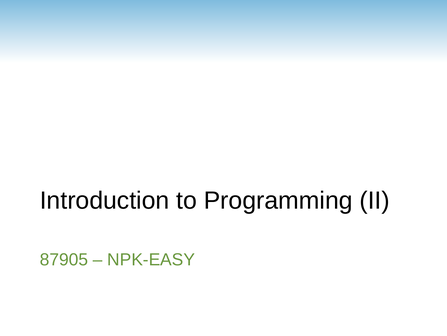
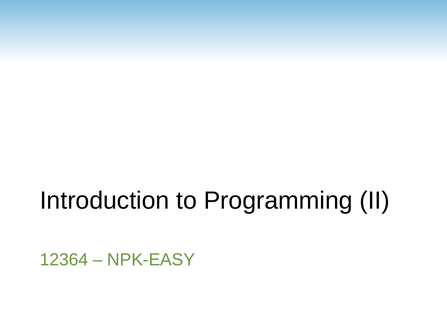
87905: 87905 -> 12364 (64, 259)
